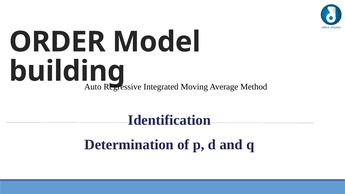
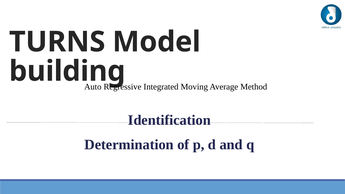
ORDER: ORDER -> TURNS (57, 42)
